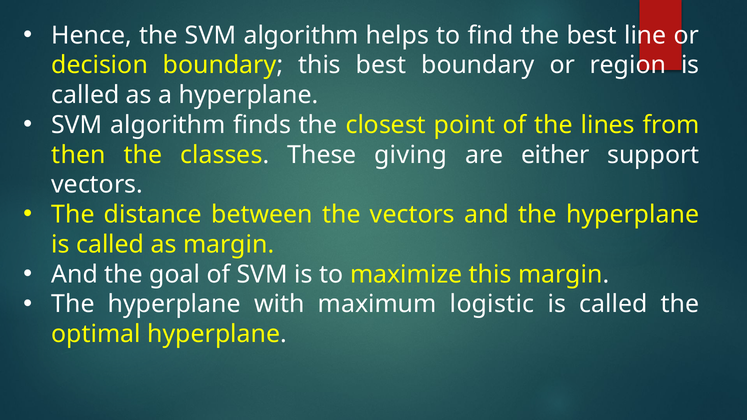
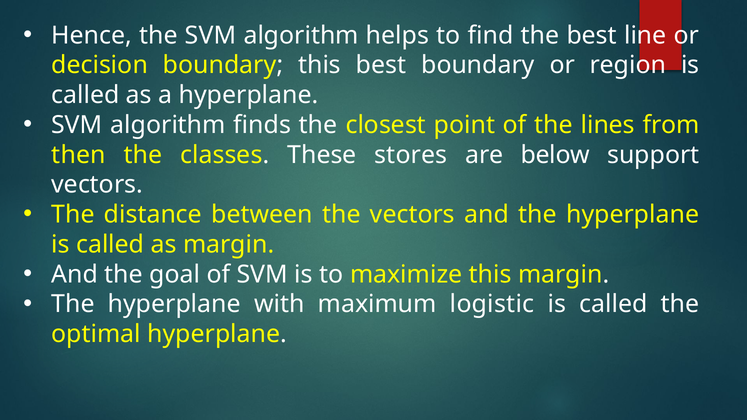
giving: giving -> stores (411, 155)
either: either -> below (555, 155)
